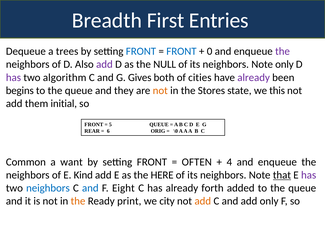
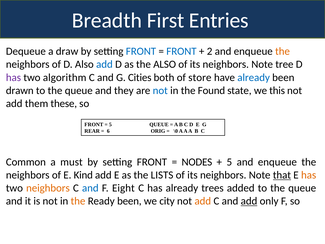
trees: trees -> draw (67, 51)
0: 0 -> 2 (210, 51)
the colour: purple -> orange (282, 51)
add colour: purple -> blue (104, 64)
the NULL: NULL -> ALSO (165, 64)
Note only: only -> tree (284, 64)
Gives: Gives -> Cities (140, 77)
cities: cities -> store (200, 77)
already colour: purple -> blue (254, 77)
begins: begins -> drawn (20, 90)
not colour: orange -> blue (160, 90)
Stores: Stores -> Found (211, 90)
initial: initial -> these (64, 103)
want: want -> must (71, 162)
OFTEN: OFTEN -> NODES (197, 162)
4: 4 -> 5 (229, 162)
HERE: HERE -> LISTS (162, 175)
has colour: purple -> orange (309, 175)
neighbors colour: blue -> orange (48, 188)
forth: forth -> trees (213, 188)
Ready print: print -> been (129, 201)
add underline: none -> present (249, 201)
